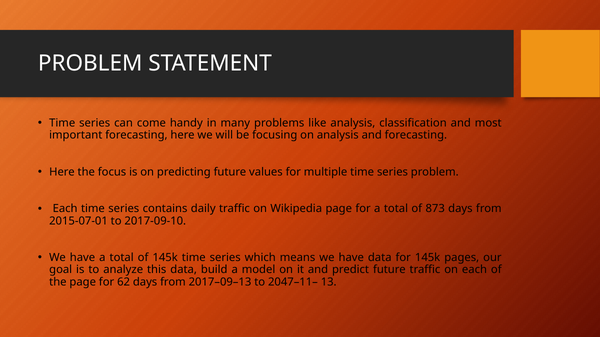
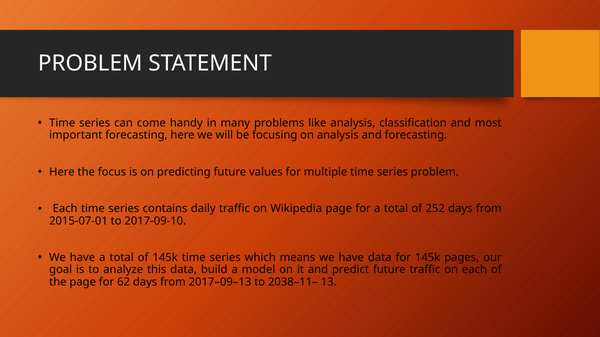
873: 873 -> 252 (435, 209)
2047–11–: 2047–11– -> 2038–11– (293, 282)
